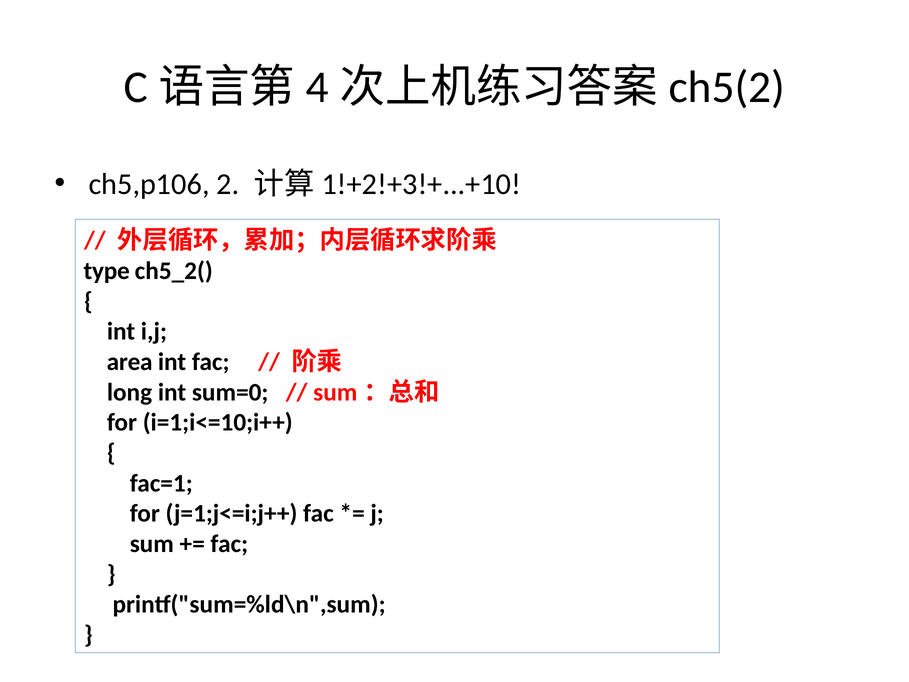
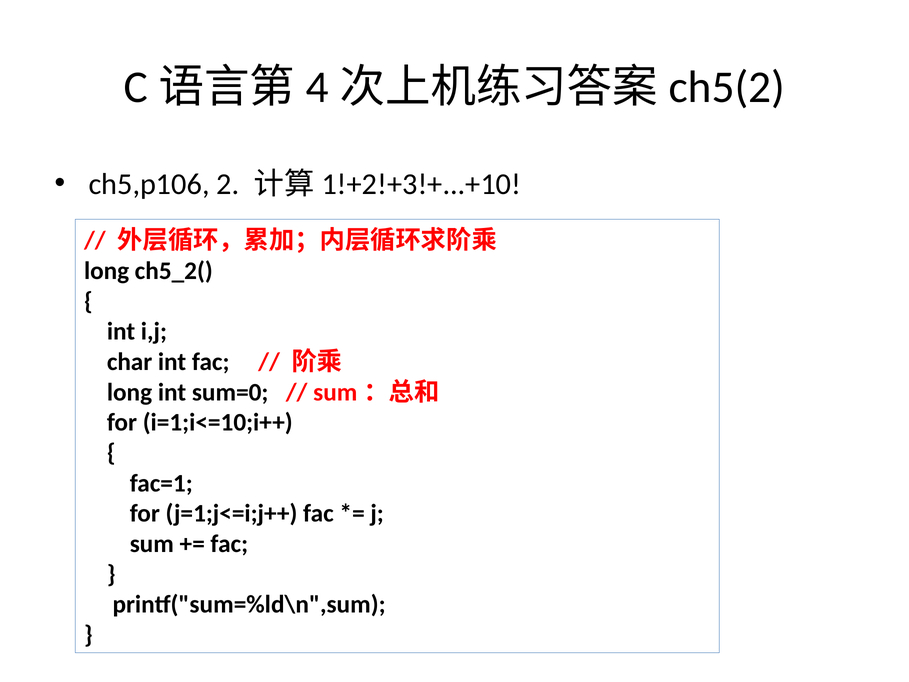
type: type -> long (107, 271)
area: area -> char (130, 362)
